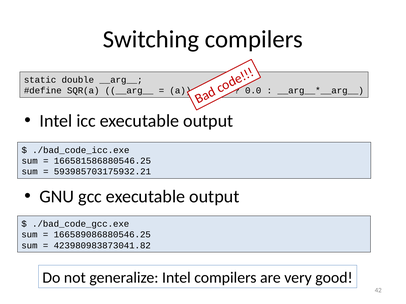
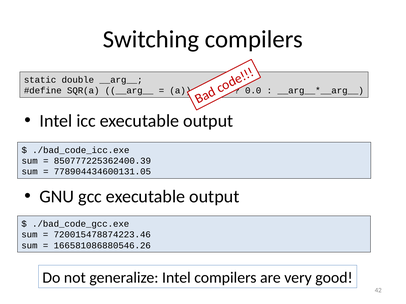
166581586880546.25: 166581586880546.25 -> 850777225362400.39 (102, 161)
593985703175932.21: 593985703175932.21 -> 778904434600131.05 (102, 172)
166589086880546.25: 166589086880546.25 -> 720015478874223.46 (102, 235)
423980983873041.82: 423980983873041.82 -> 166581086880546.26 (102, 246)
